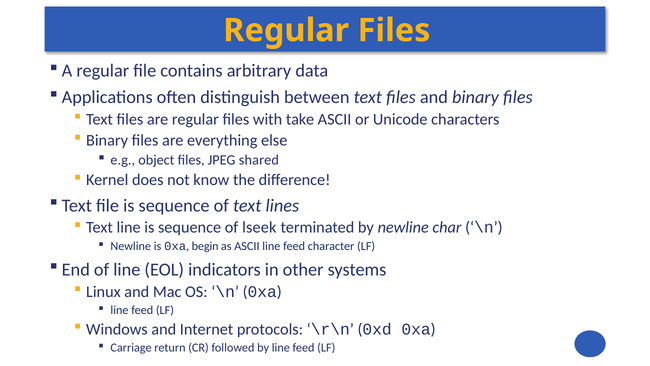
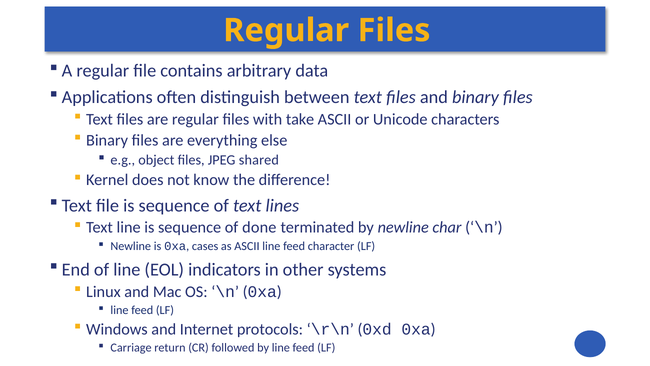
lseek: lseek -> done (259, 227)
begin: begin -> cases (205, 246)
